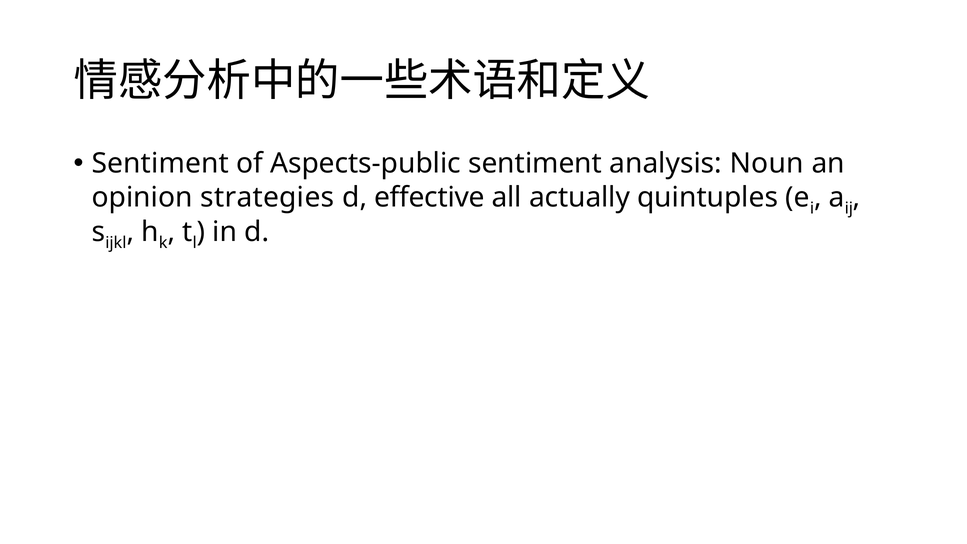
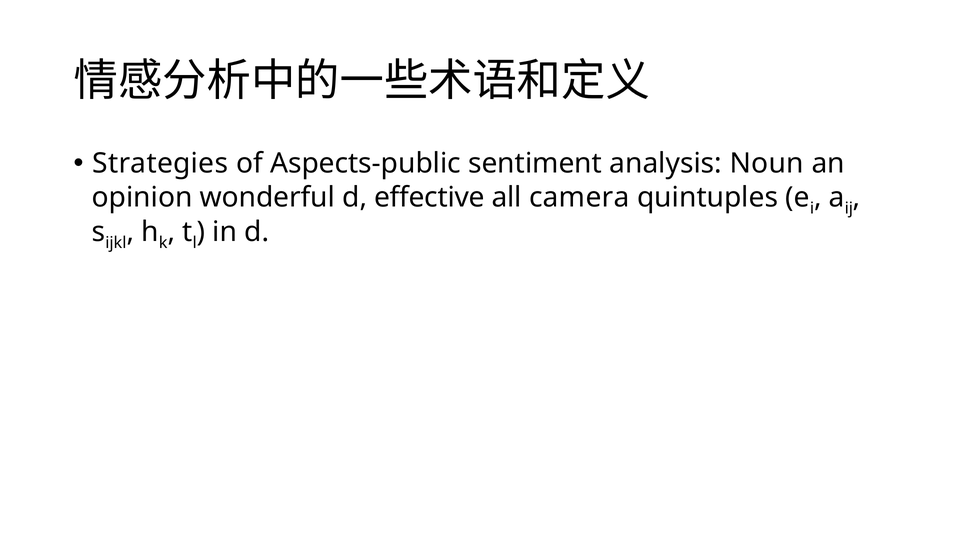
Sentiment: Sentiment -> Strategies (160, 163)
strategies: strategies -> wonderful (267, 197)
actually: actually -> camera (579, 197)
